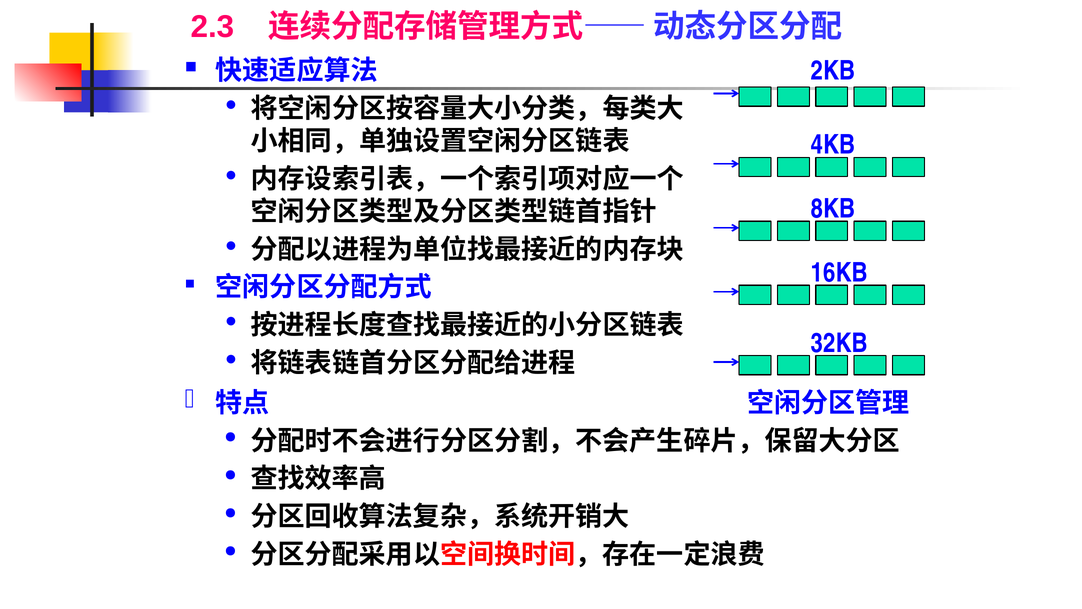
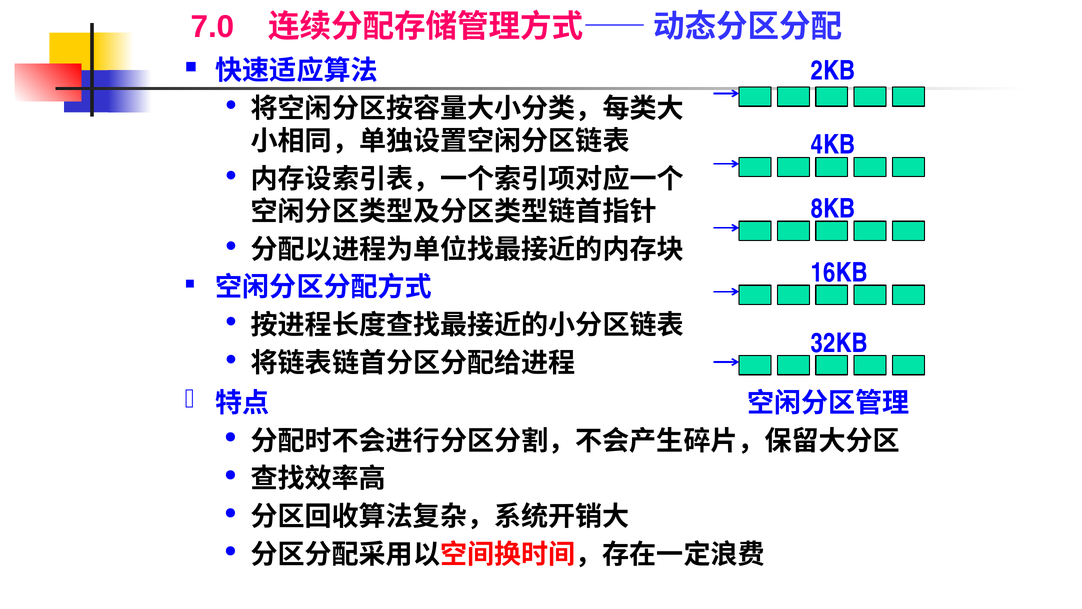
2.3: 2.3 -> 7.0 (212, 27)
